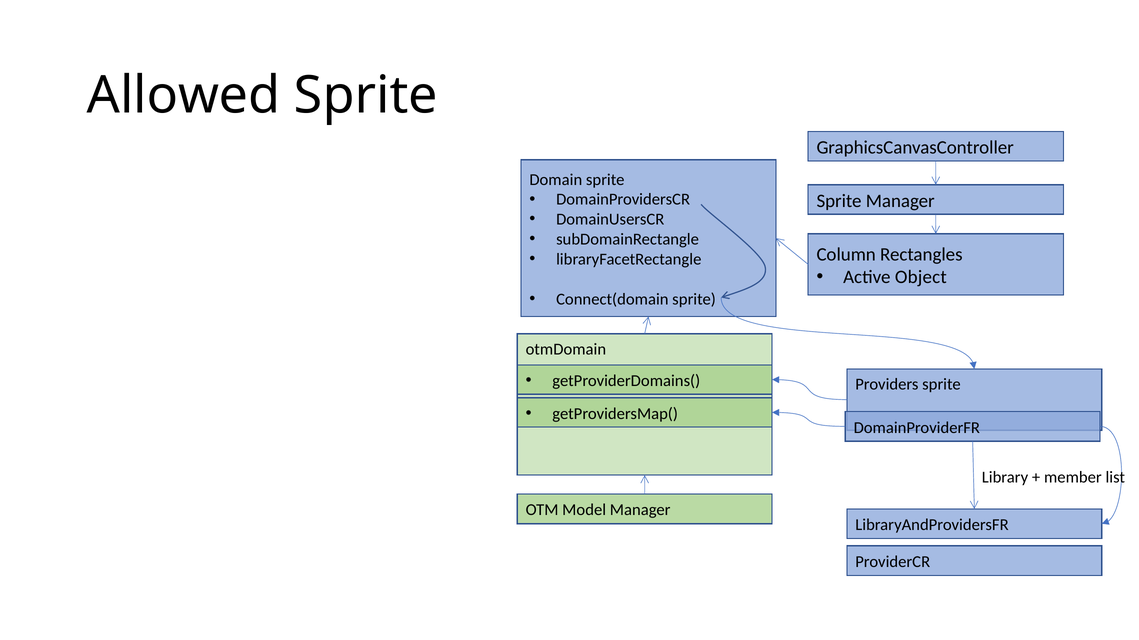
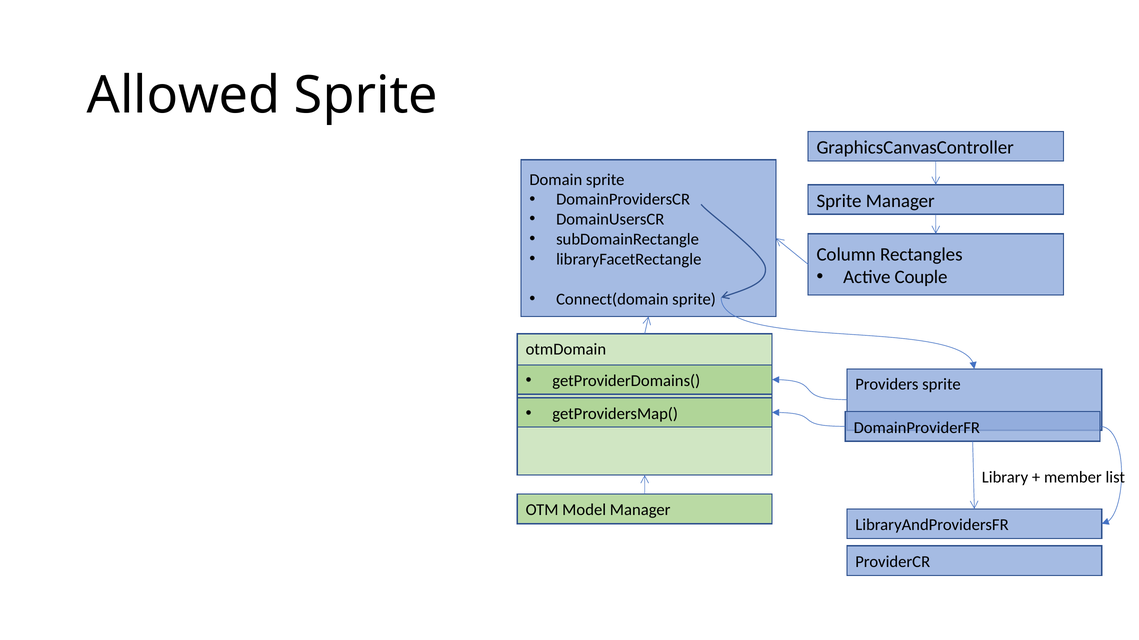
Object: Object -> Couple (921, 277)
